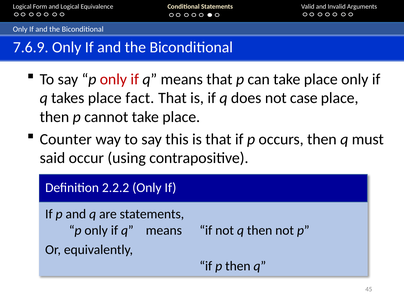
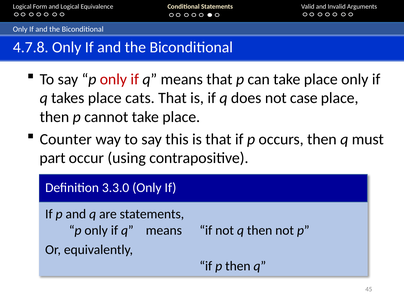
7.6.9: 7.6.9 -> 4.7.8 (31, 47)
fact: fact -> cats (140, 98)
said: said -> part (53, 158)
2.2.2: 2.2.2 -> 3.3.0 (116, 188)
